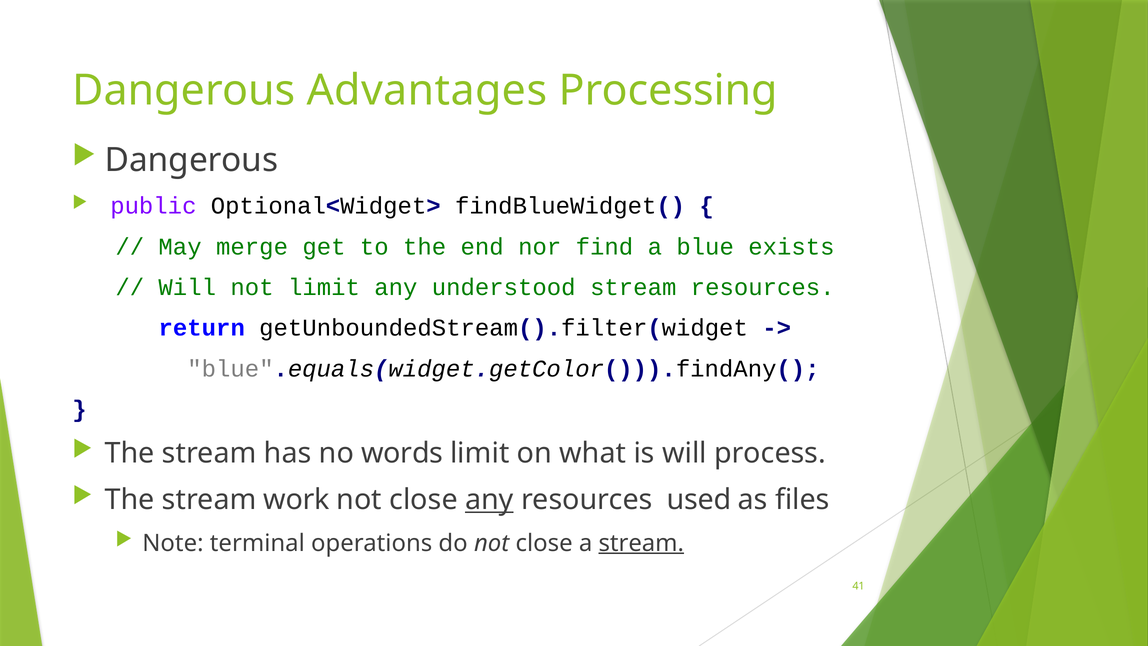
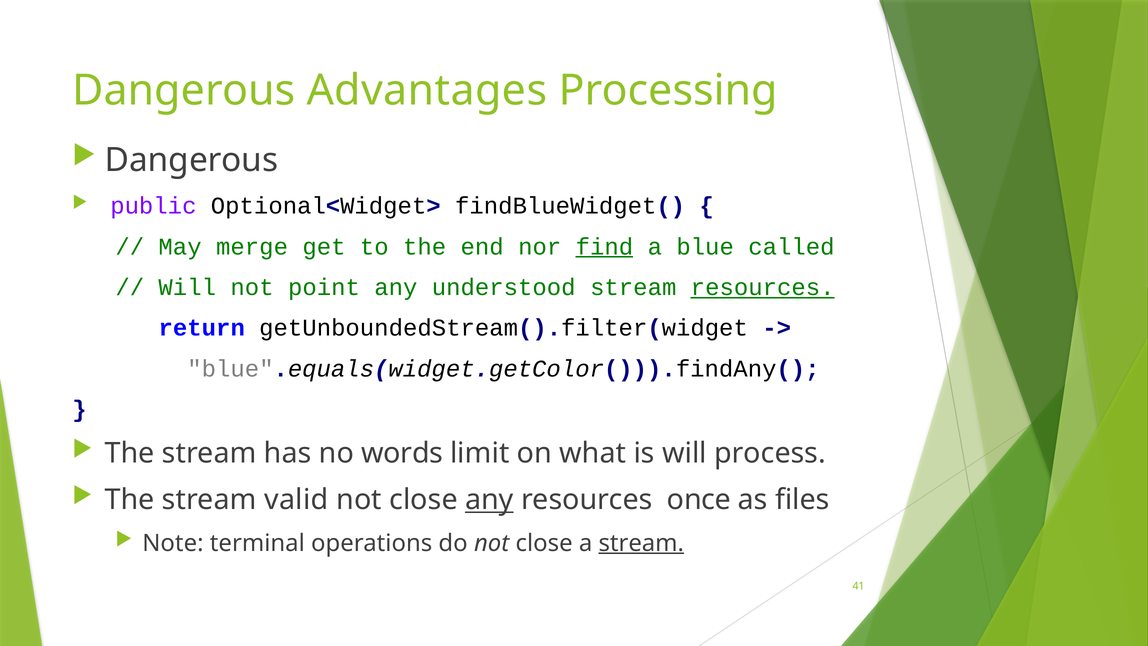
find underline: none -> present (604, 247)
exists: exists -> called (791, 247)
not limit: limit -> point (324, 287)
resources underline: none -> present (763, 287)
work: work -> valid (296, 500)
used: used -> once (699, 500)
